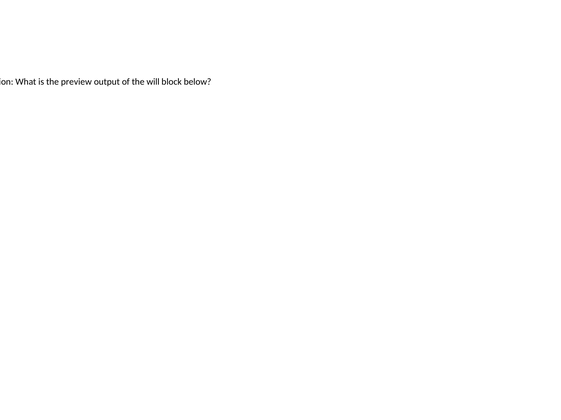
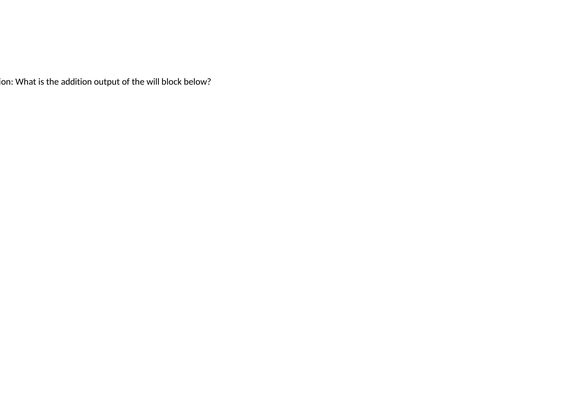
preview: preview -> addition (76, 82)
